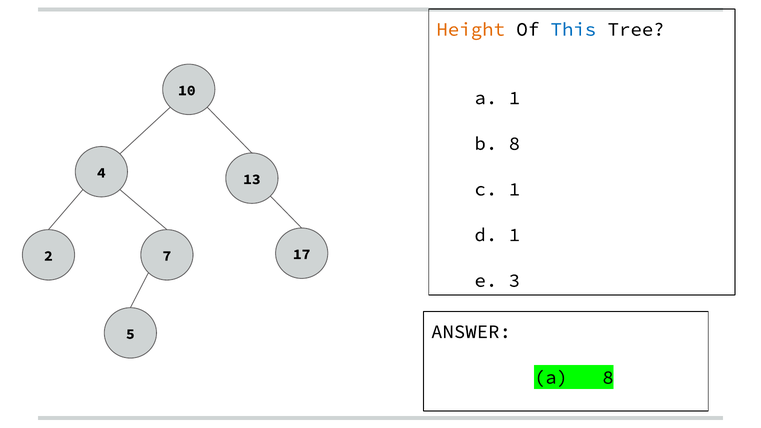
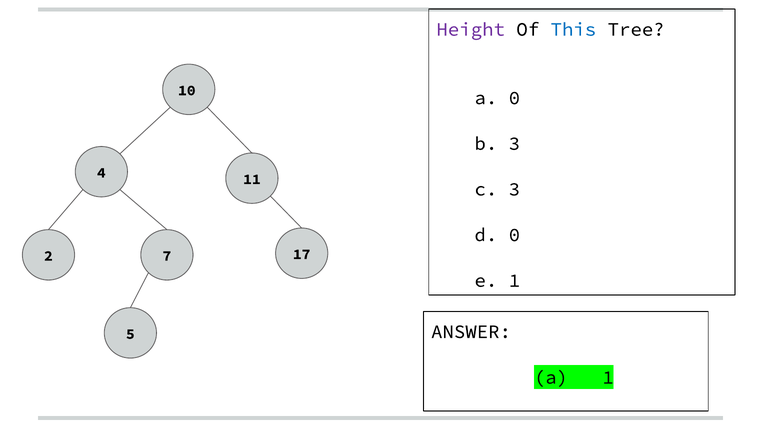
Height colour: orange -> purple (471, 29)
a 1: 1 -> 0 (514, 98)
b 8: 8 -> 3 (514, 144)
13: 13 -> 11 (252, 179)
c 1: 1 -> 3 (514, 189)
d 1: 1 -> 0 (514, 235)
e 3: 3 -> 1 (514, 281)
a 8: 8 -> 1 (608, 377)
